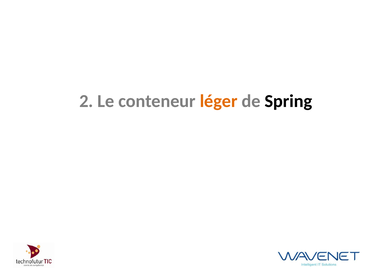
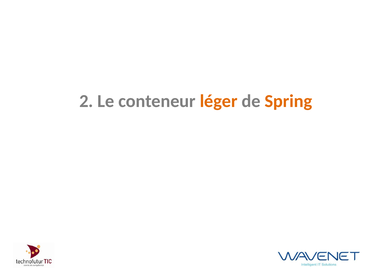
Spring colour: black -> orange (288, 101)
